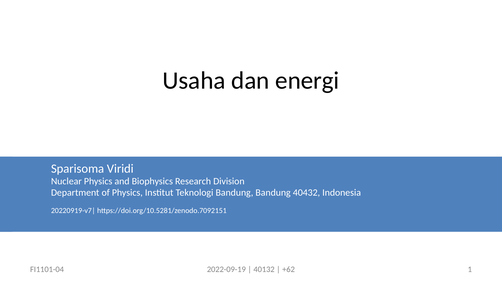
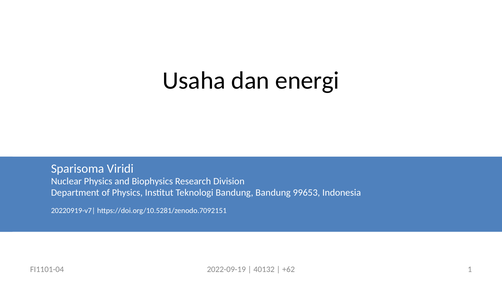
40432: 40432 -> 99653 (306, 193)
